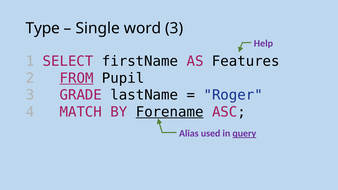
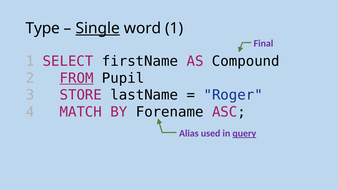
Single underline: none -> present (98, 28)
word 3: 3 -> 1 (174, 28)
Help: Help -> Final (263, 43)
Features: Features -> Compound (246, 61)
GRADE: GRADE -> STORE (81, 95)
Forename underline: present -> none (170, 112)
